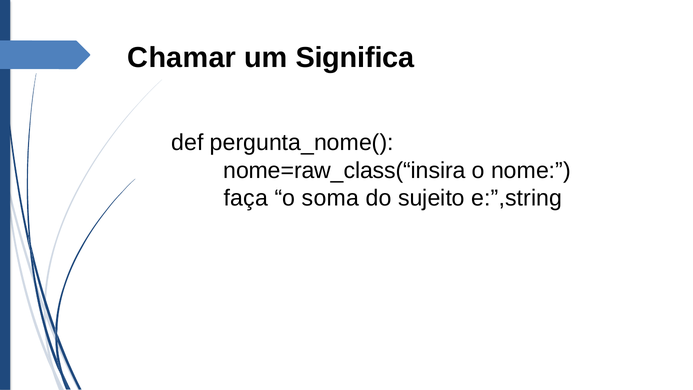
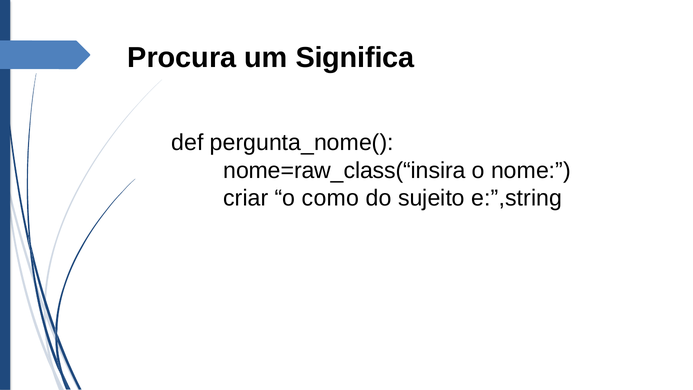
Chamar: Chamar -> Procura (182, 58)
faça: faça -> criar (246, 198)
soma: soma -> como (330, 198)
